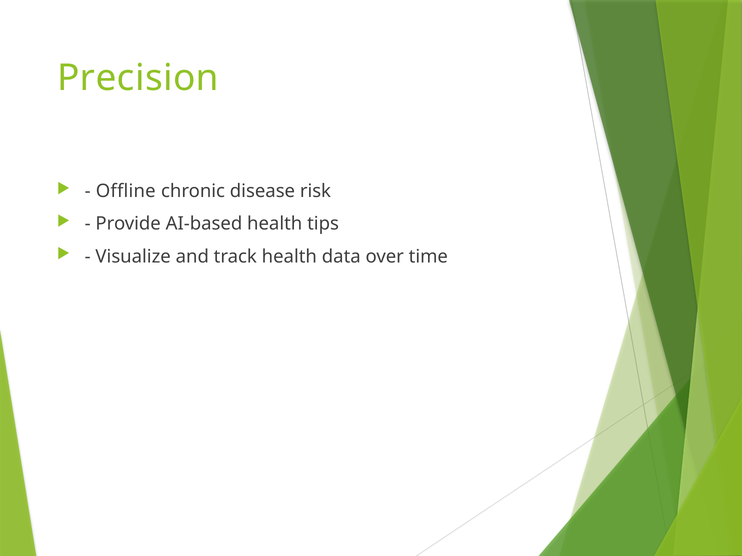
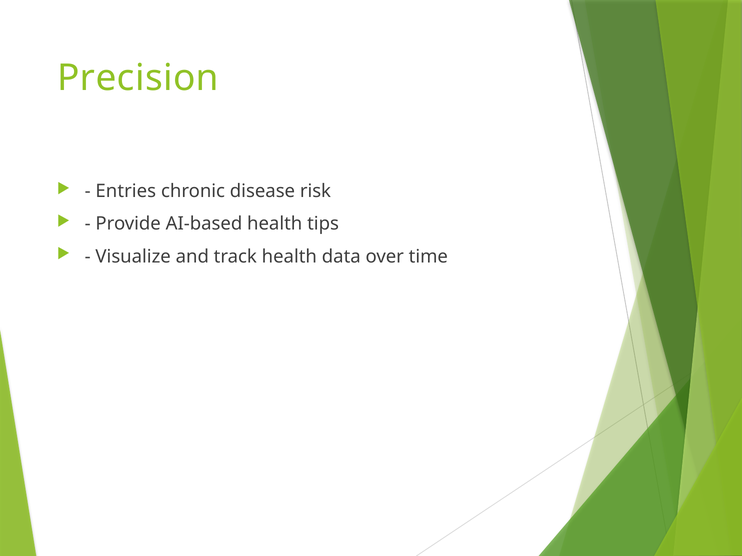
Offline: Offline -> Entries (126, 191)
